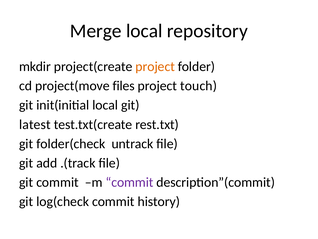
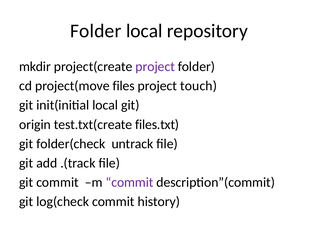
Merge: Merge -> Folder (96, 31)
project colour: orange -> purple (155, 66)
latest: latest -> origin (35, 124)
rest.txt: rest.txt -> files.txt (157, 124)
